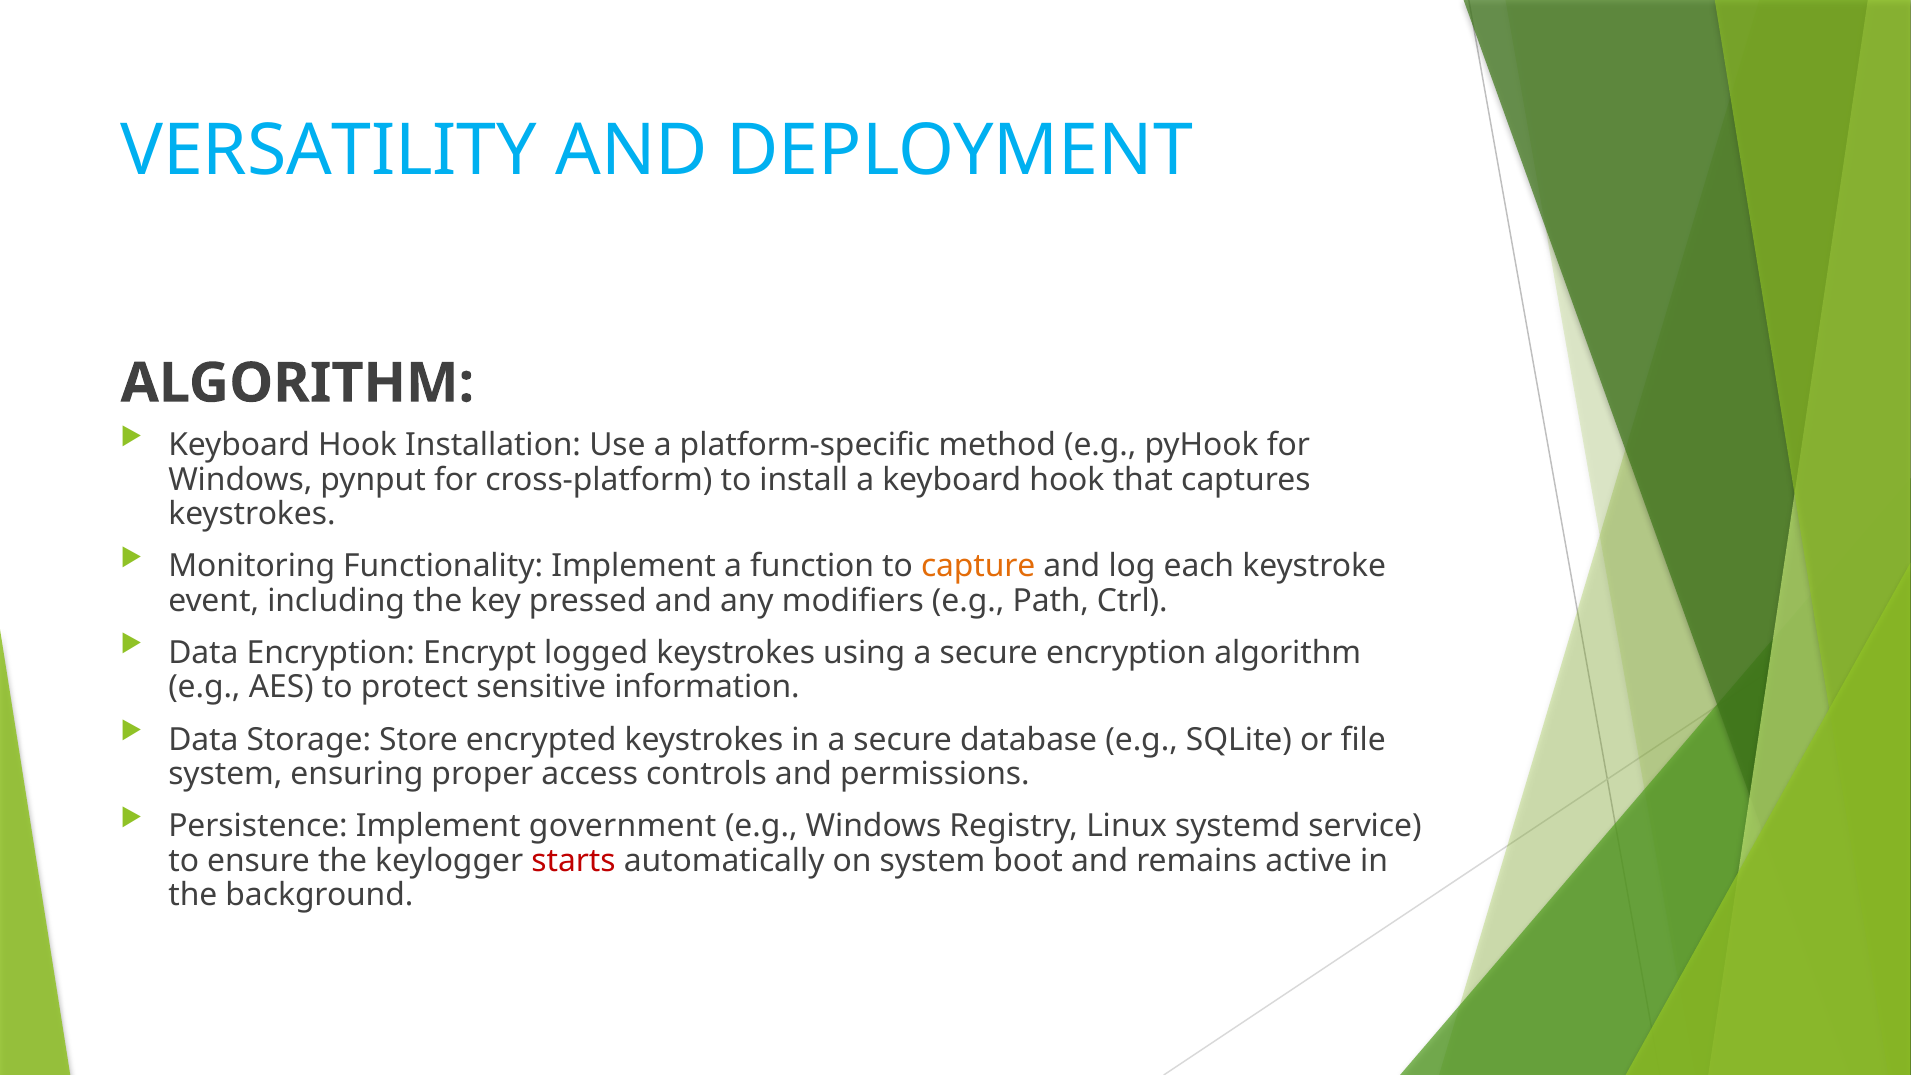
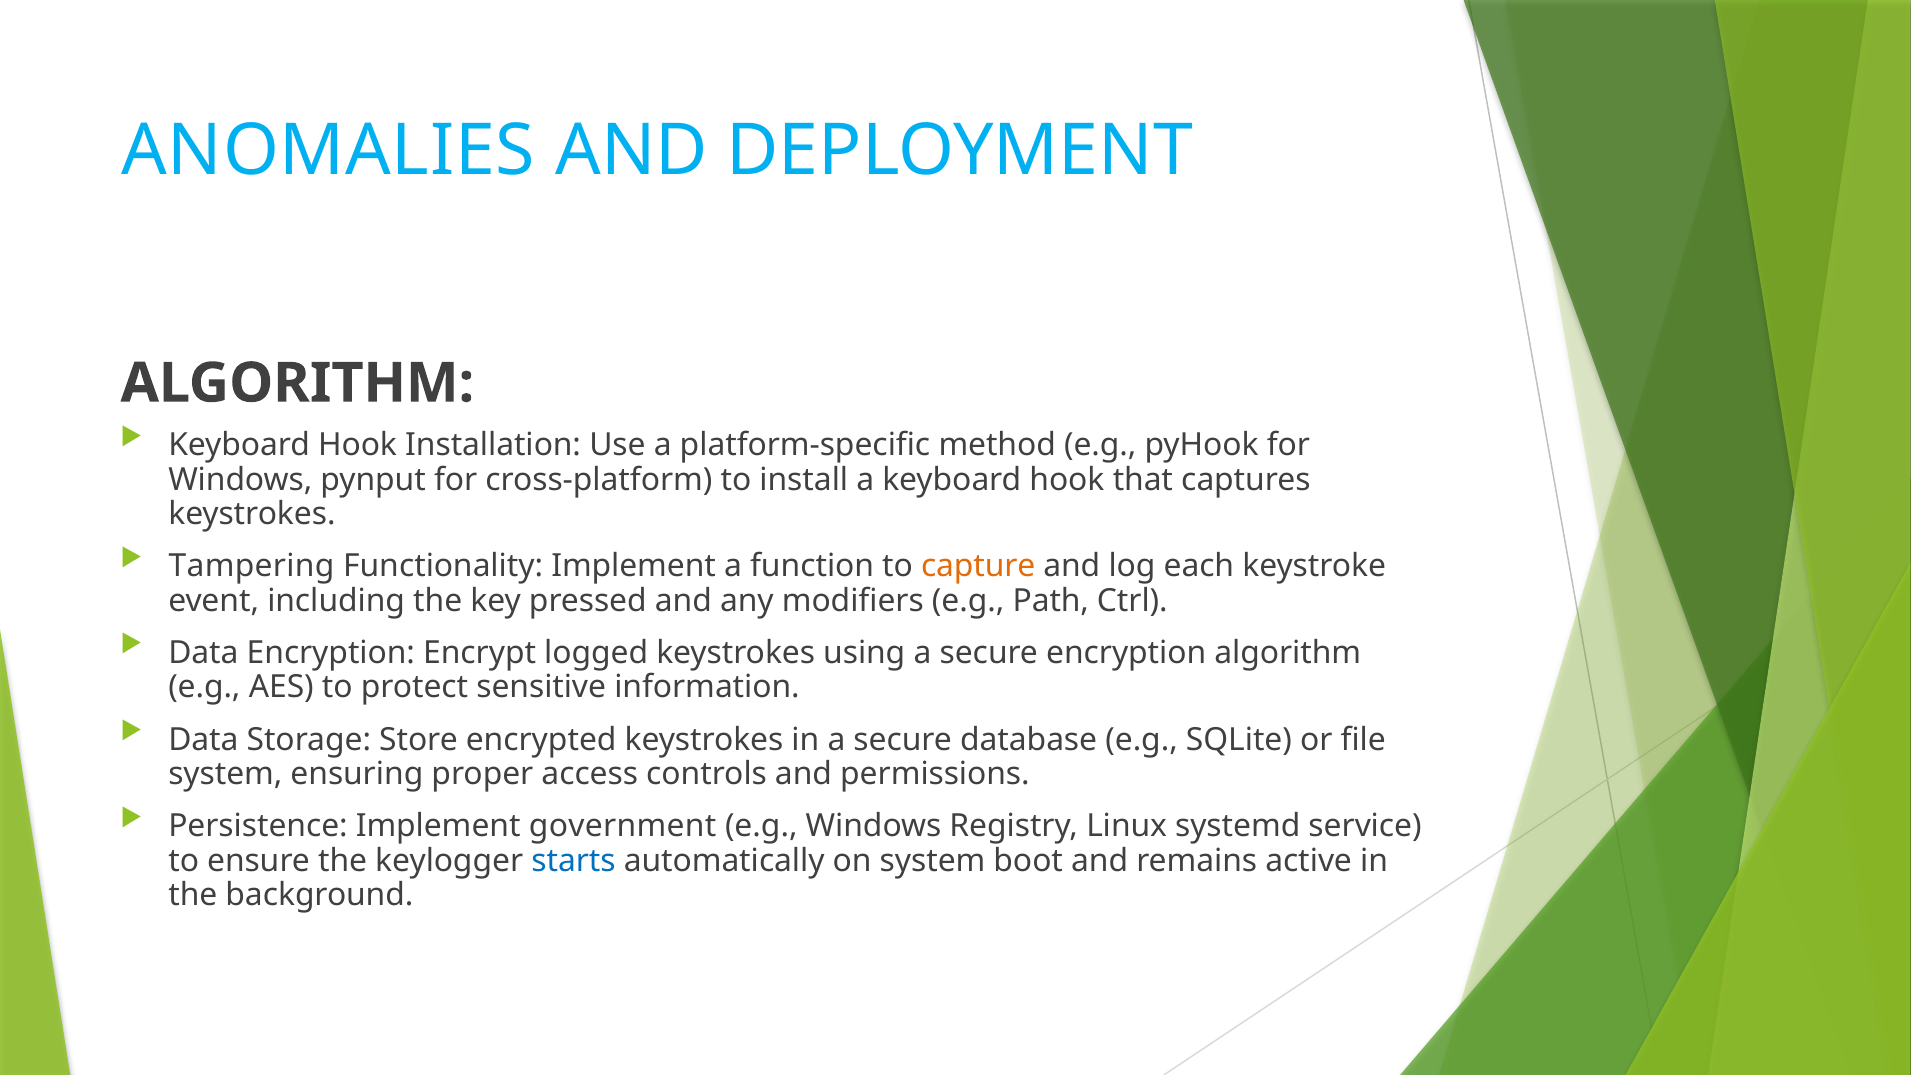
VERSATILITY: VERSATILITY -> ANOMALIES (328, 151)
Monitoring: Monitoring -> Tampering (252, 566)
starts colour: red -> blue (574, 860)
